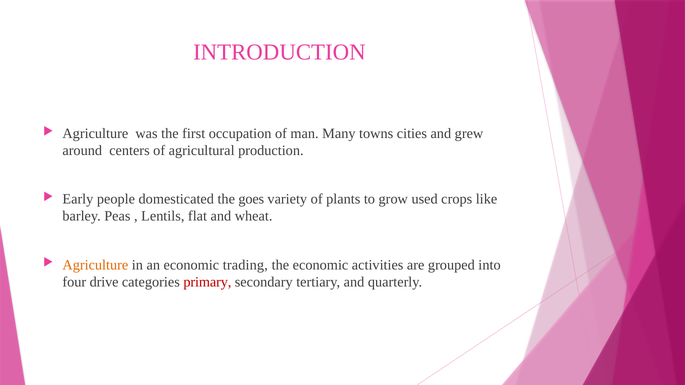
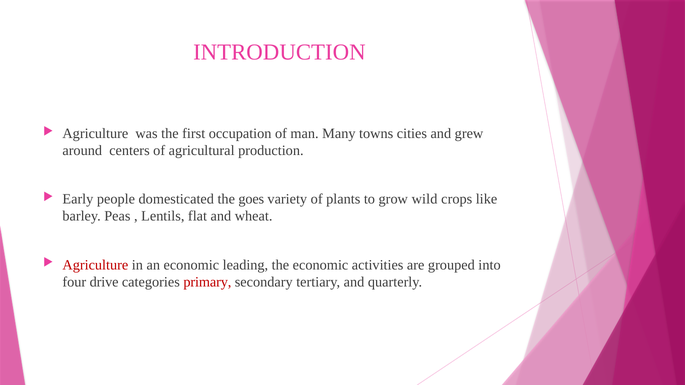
used: used -> wild (425, 199)
Agriculture colour: orange -> red (95, 265)
trading: trading -> leading (245, 265)
